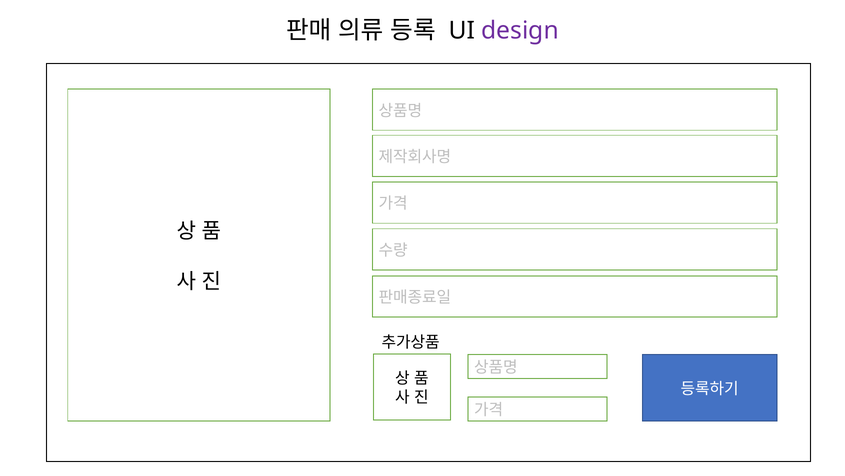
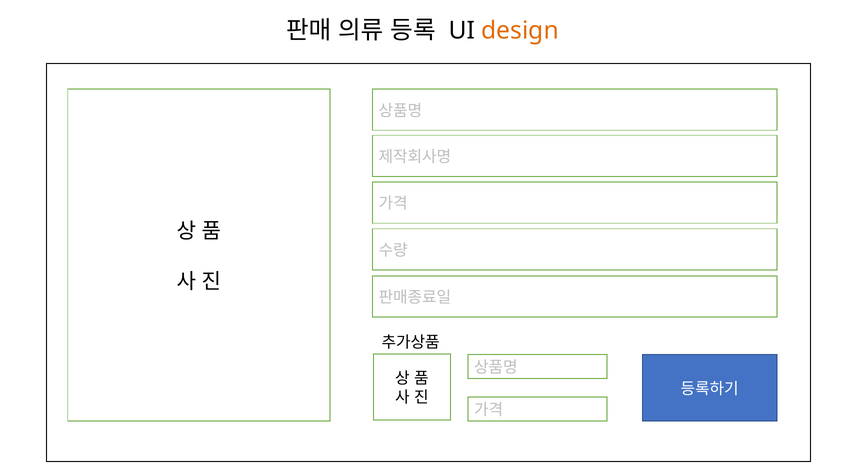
design colour: purple -> orange (520, 31)
